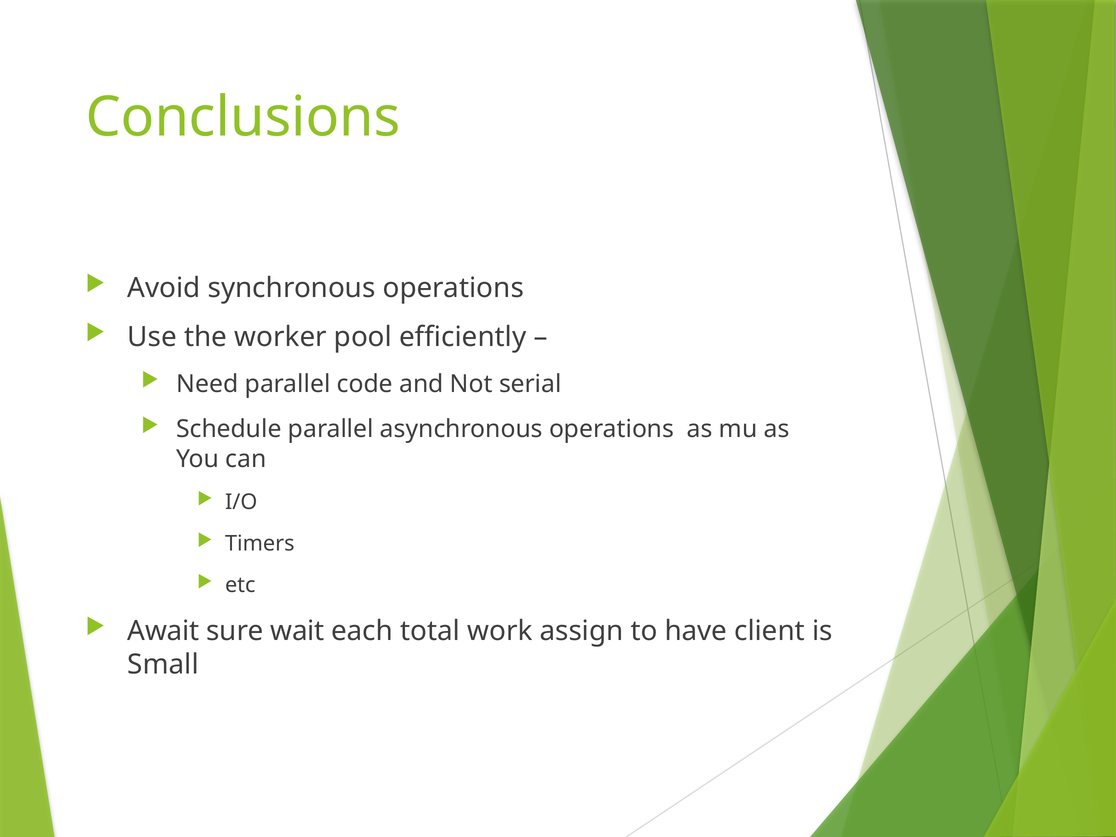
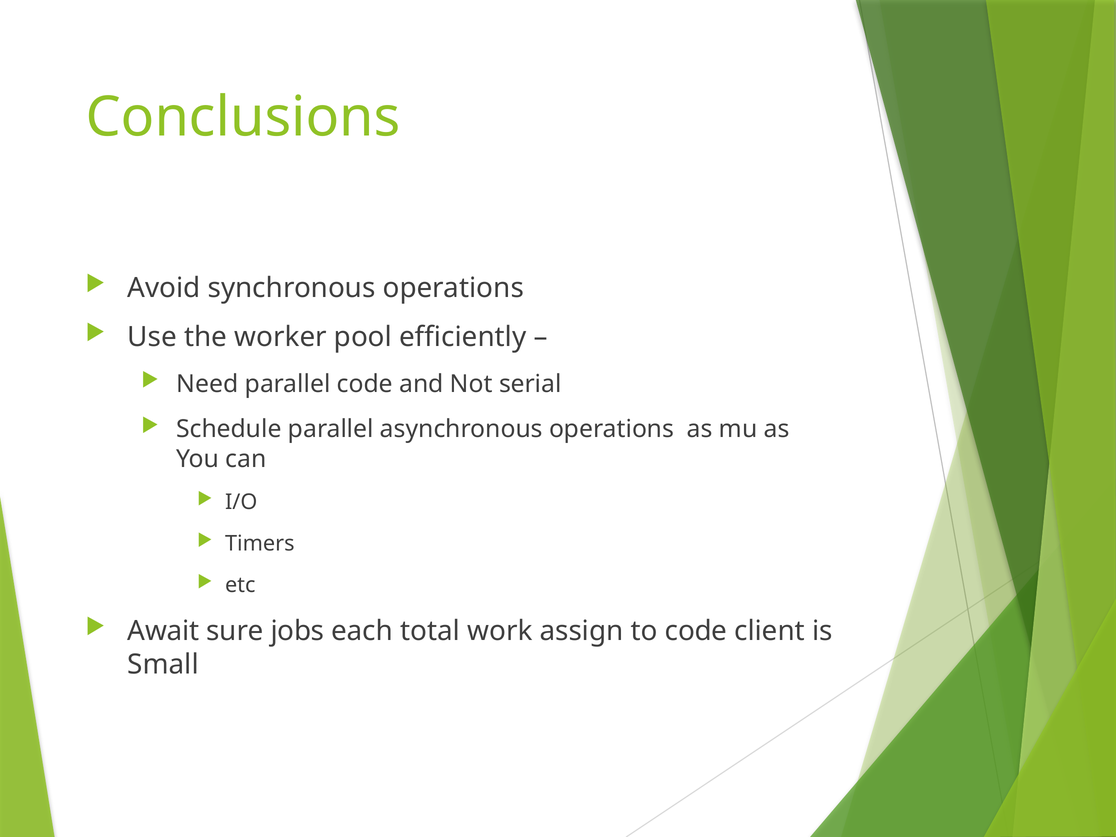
wait: wait -> jobs (297, 631)
to have: have -> code (696, 631)
